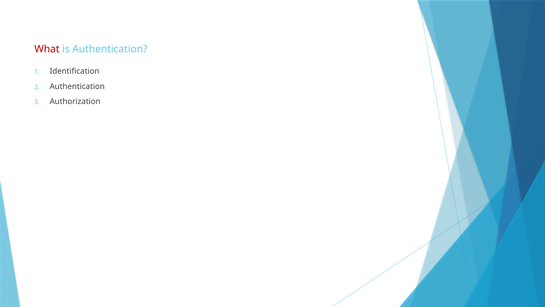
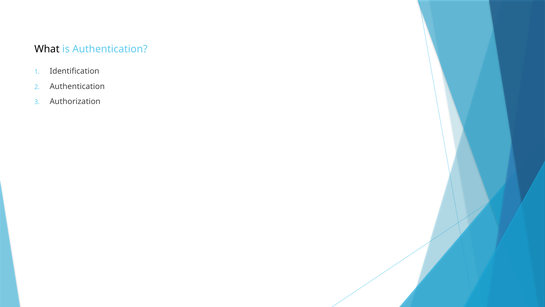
What colour: red -> black (47, 49)
